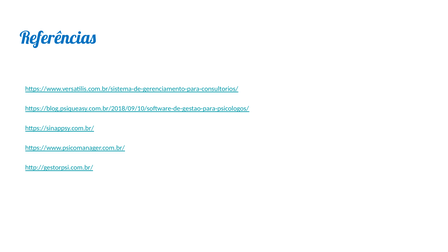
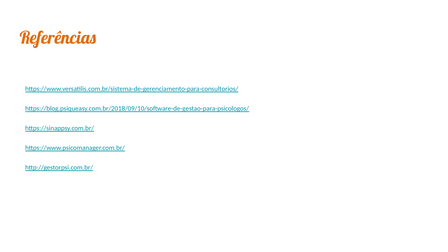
Referências colour: blue -> orange (58, 38)
